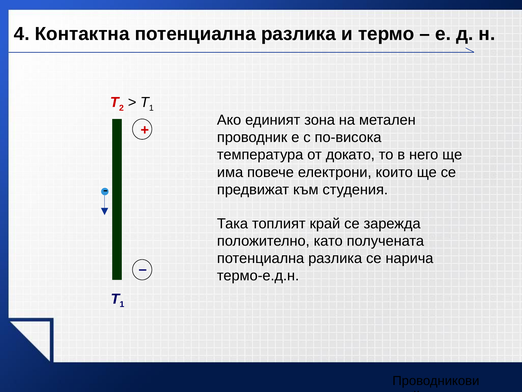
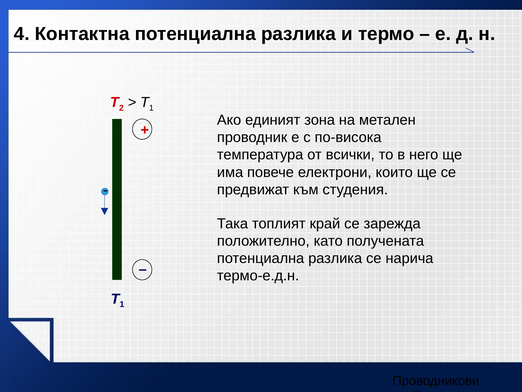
докато: докато -> всички (350, 155)
